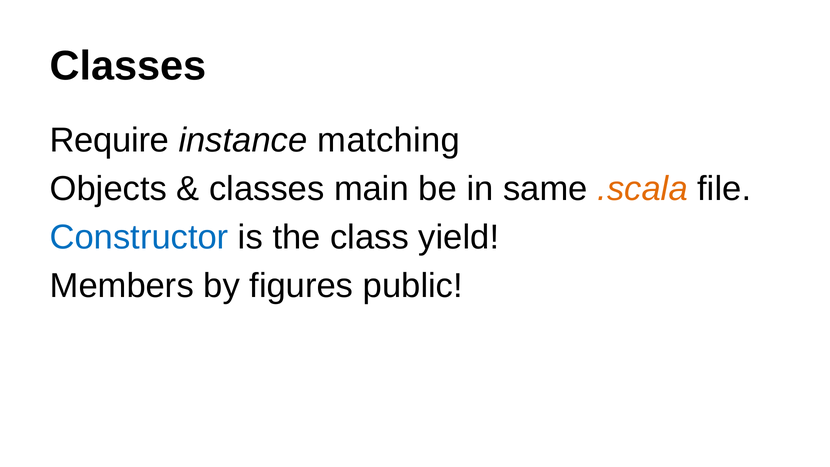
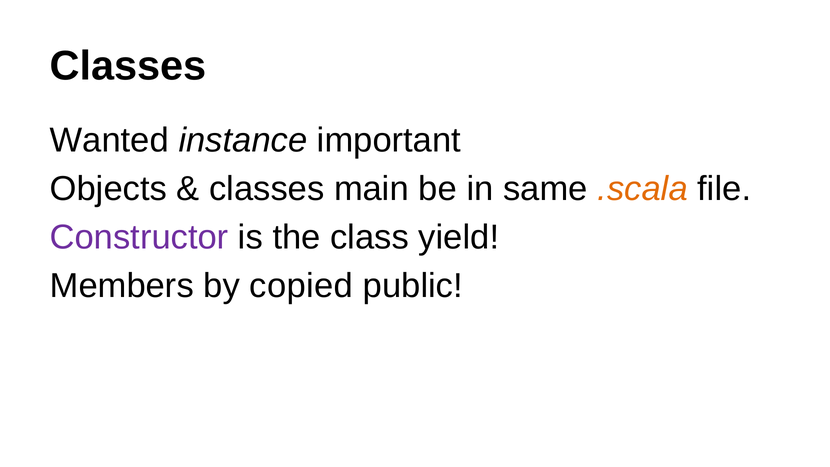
Require: Require -> Wanted (109, 140)
matching: matching -> important (389, 140)
Constructor colour: blue -> purple (139, 237)
figures: figures -> copied (301, 286)
